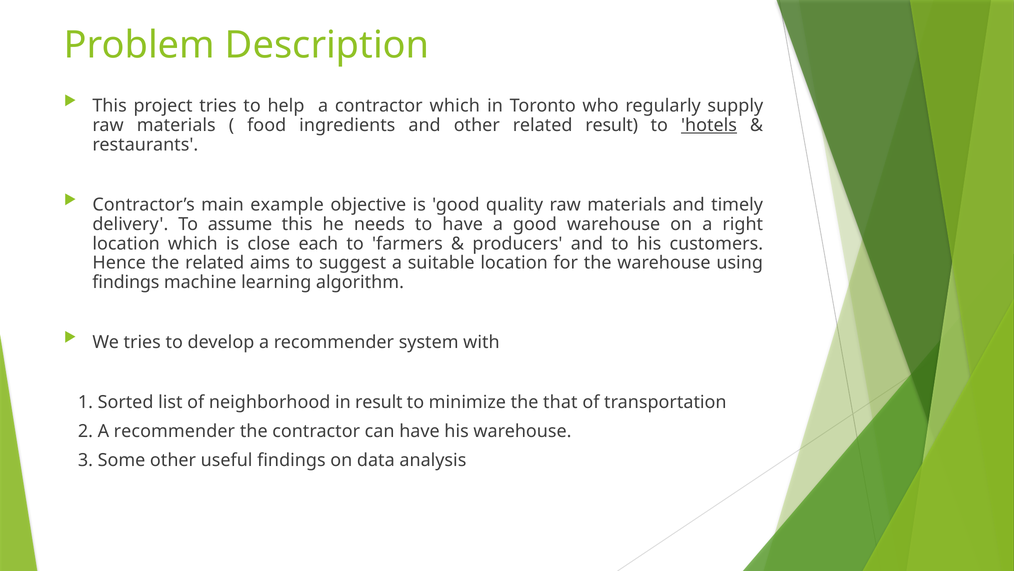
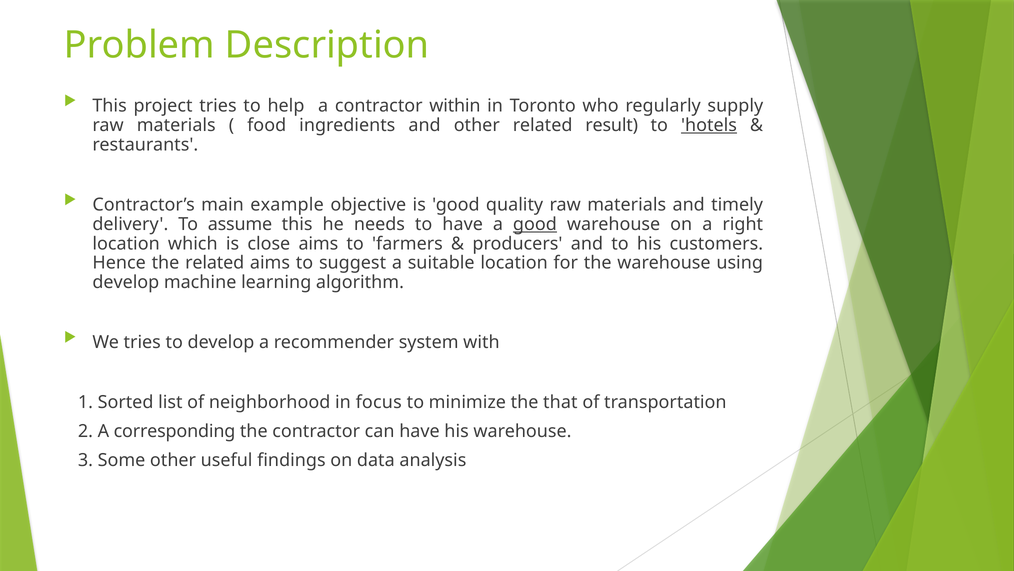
contractor which: which -> within (455, 106)
good underline: none -> present (535, 224)
close each: each -> aims (318, 243)
findings: findings -> develop (126, 282)
in result: result -> focus (379, 402)
2 A recommender: recommender -> corresponding (175, 431)
